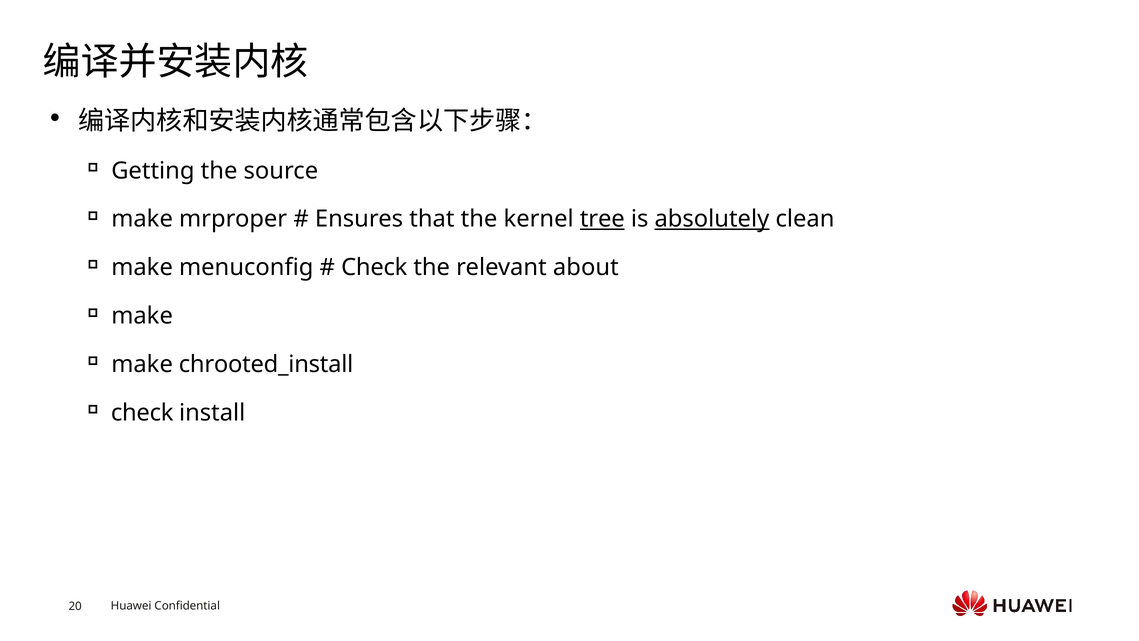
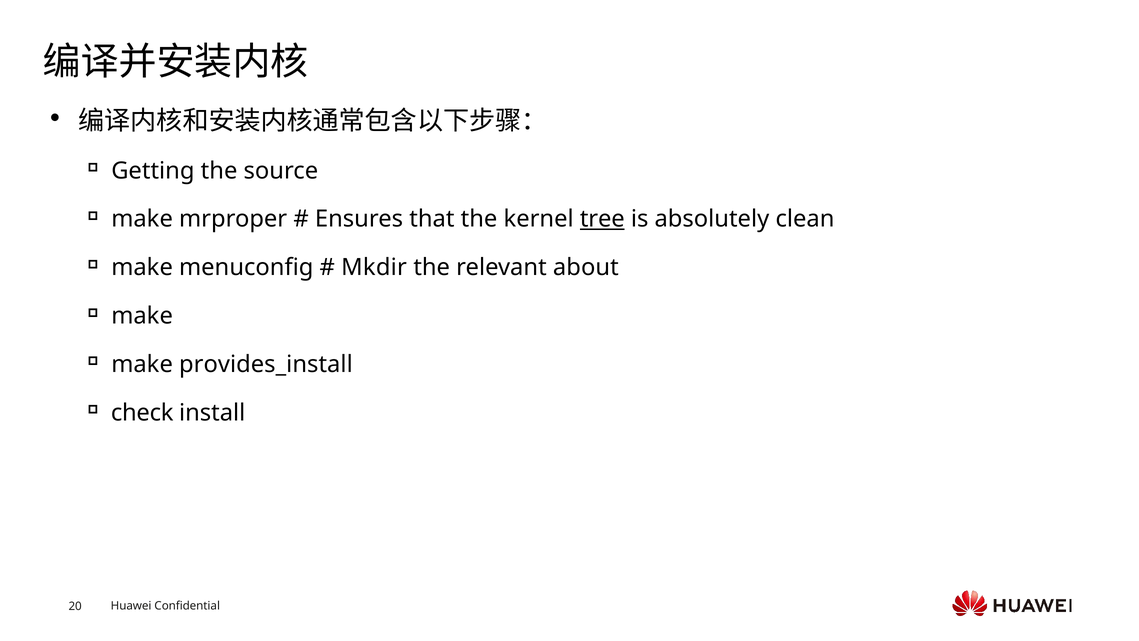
absolutely underline: present -> none (712, 219)
Check: Check -> Mkdir (374, 267)
chrooted_install: chrooted_install -> provides_install (266, 364)
